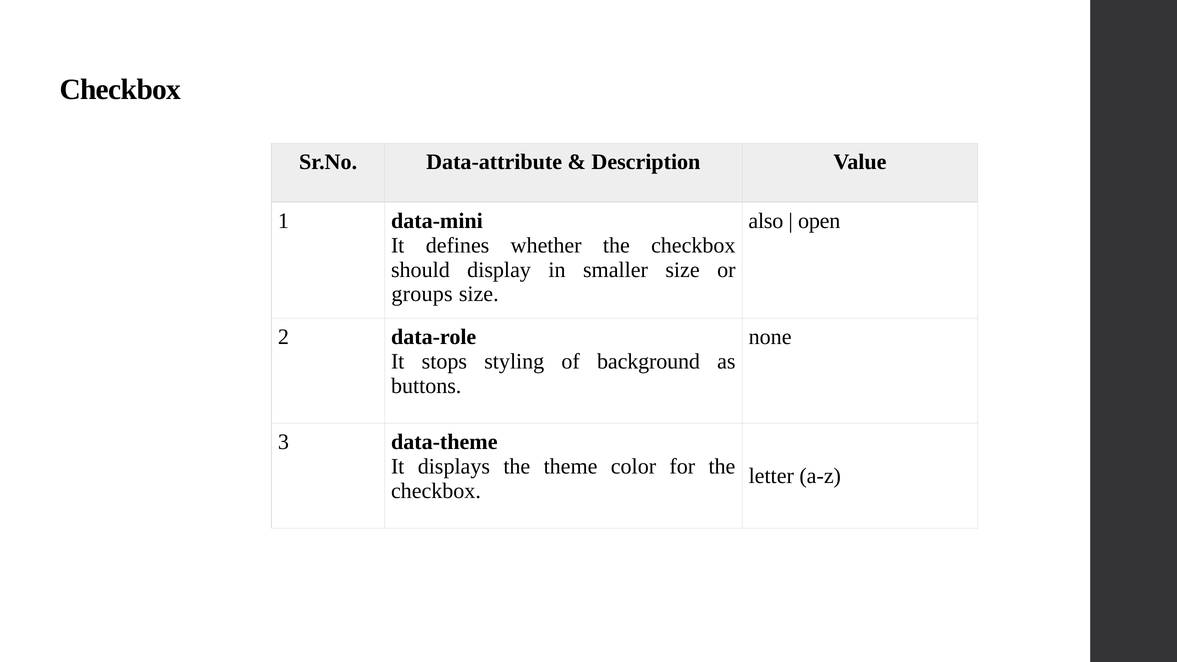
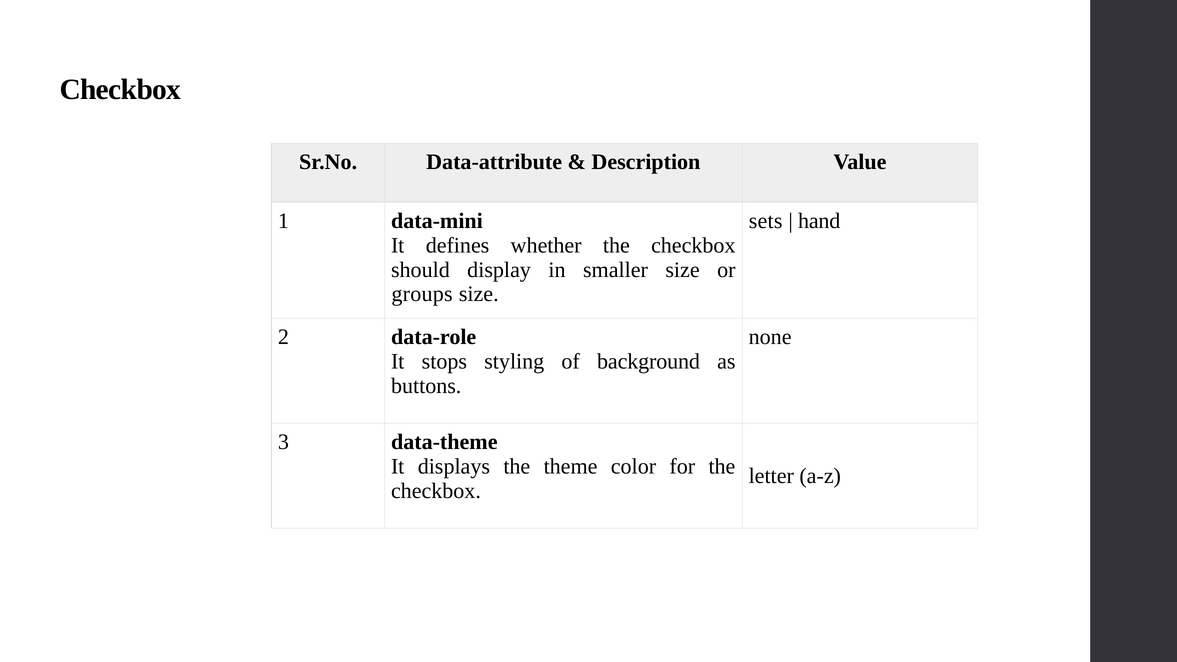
also: also -> sets (766, 221)
open: open -> hand (819, 221)
